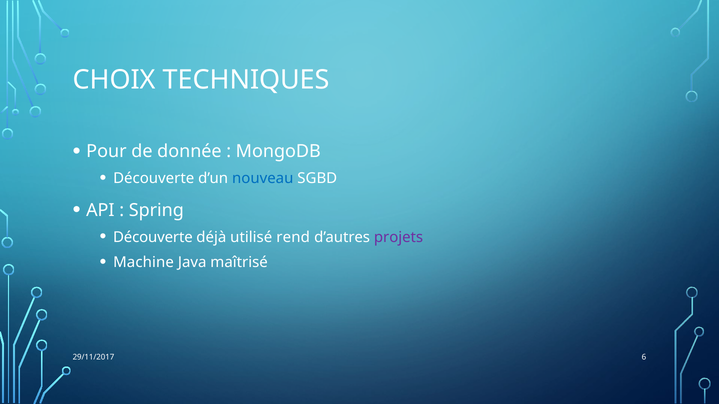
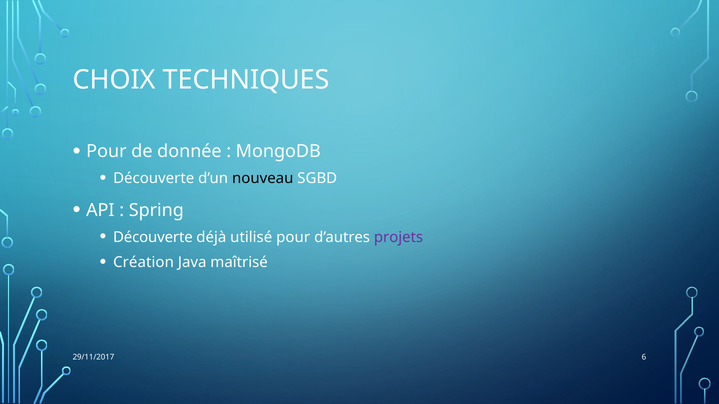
nouveau colour: blue -> black (263, 179)
utilisé rend: rend -> pour (293, 237)
Machine: Machine -> Création (144, 263)
